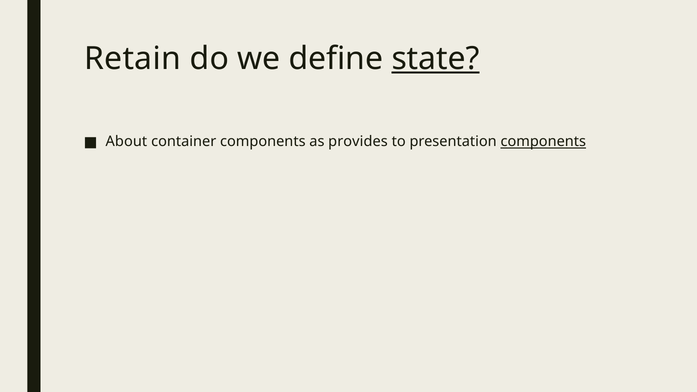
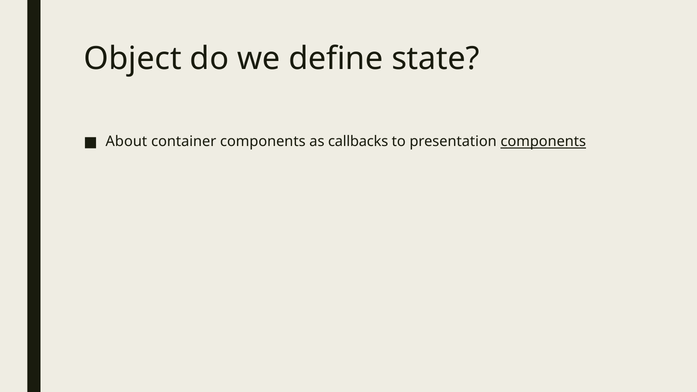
Retain: Retain -> Object (133, 59)
state underline: present -> none (436, 59)
provides: provides -> callbacks (358, 142)
